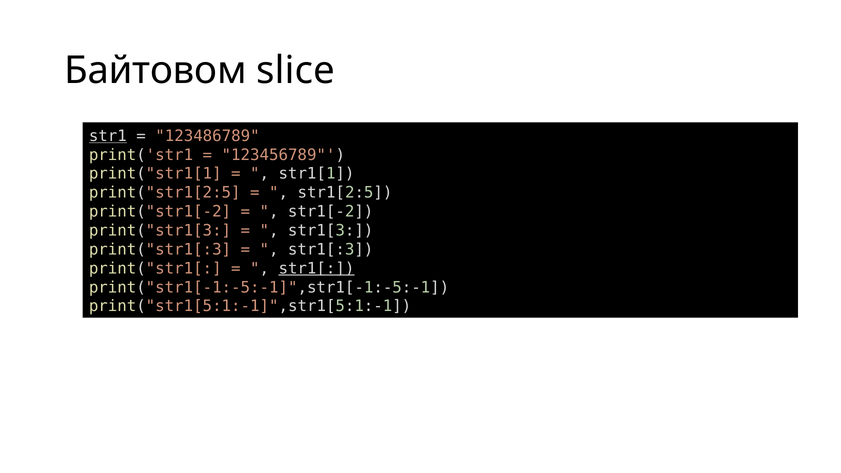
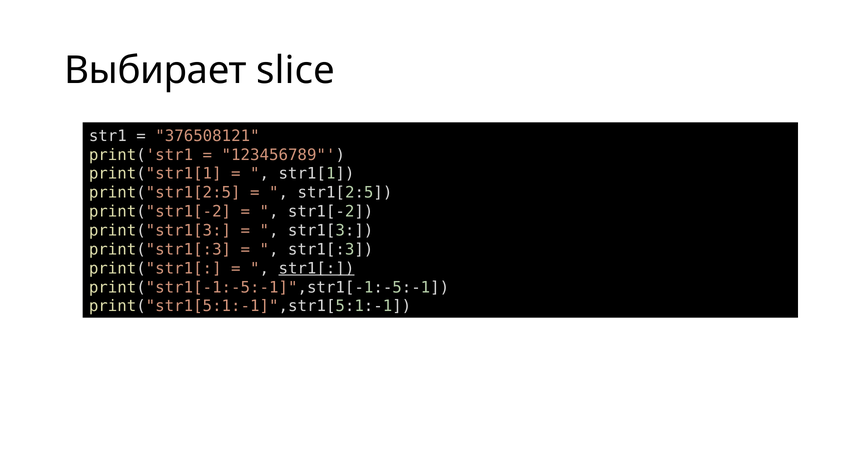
Байтовом: Байтовом -> Выбирает (155, 71)
str1 underline: present -> none (108, 136)
123486789: 123486789 -> 376508121 (207, 136)
